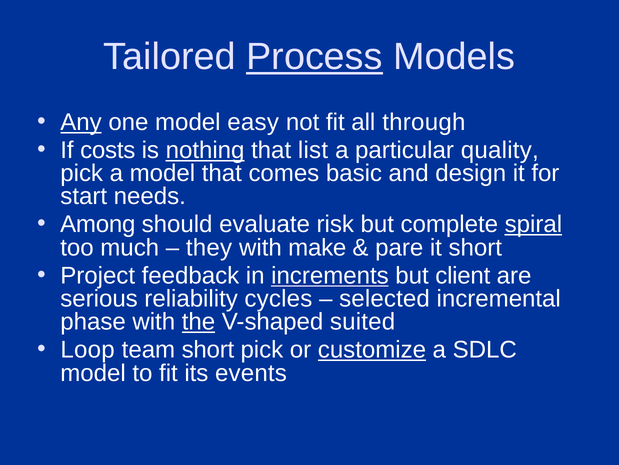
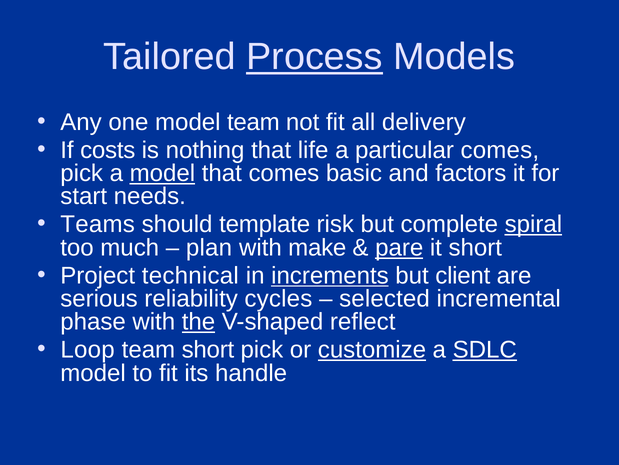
Any underline: present -> none (81, 122)
model easy: easy -> team (253, 122)
through: through -> delivery (424, 122)
nothing underline: present -> none (205, 150)
list: list -> life (313, 150)
particular quality: quality -> comes (500, 150)
model underline: none -> present (162, 173)
design: design -> factors (471, 173)
Among: Among -> Teams (98, 224)
evaluate: evaluate -> template (265, 224)
they: they -> plan (209, 247)
pare underline: none -> present (399, 247)
feedback: feedback -> technical (190, 275)
suited: suited -> reflect (363, 321)
SDLC underline: none -> present (485, 349)
events: events -> handle (251, 373)
